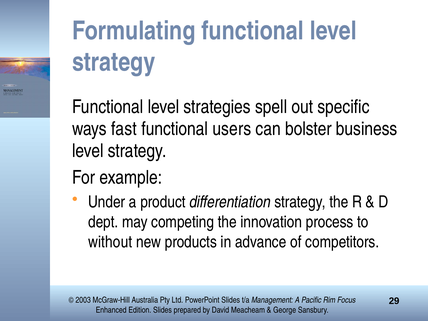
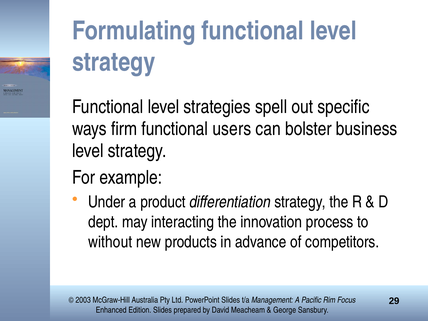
fast: fast -> firm (124, 129)
competing: competing -> interacting (183, 222)
